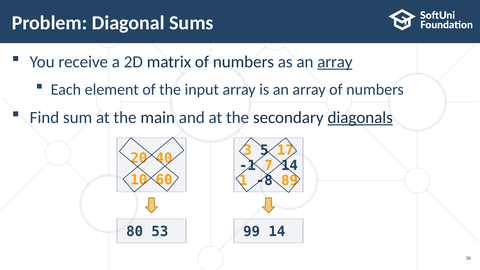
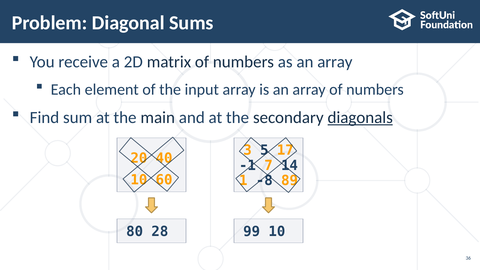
array underline: present -> none (335, 62)
53: 53 -> 28 (160, 232)
99 14: 14 -> 10 (277, 232)
